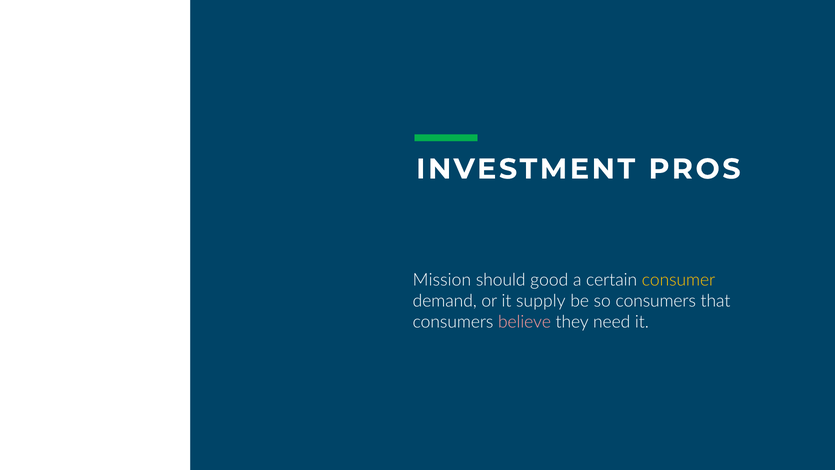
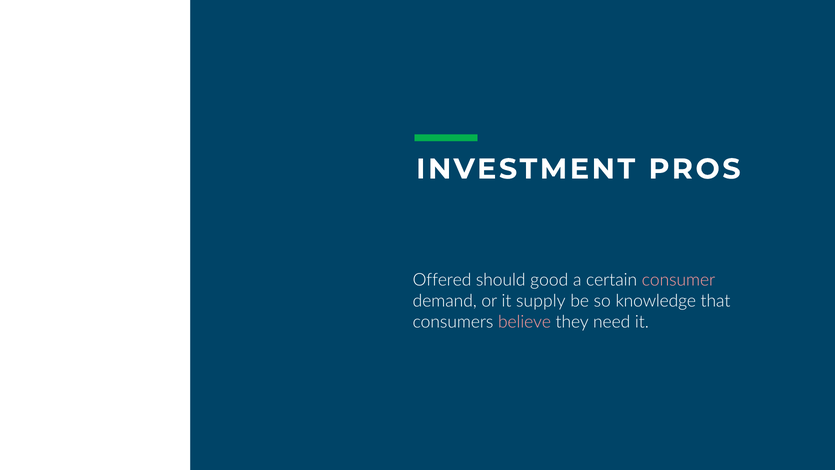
Mission: Mission -> Offered (442, 280)
consumer colour: yellow -> pink (679, 280)
so consumers: consumers -> knowledge (656, 301)
